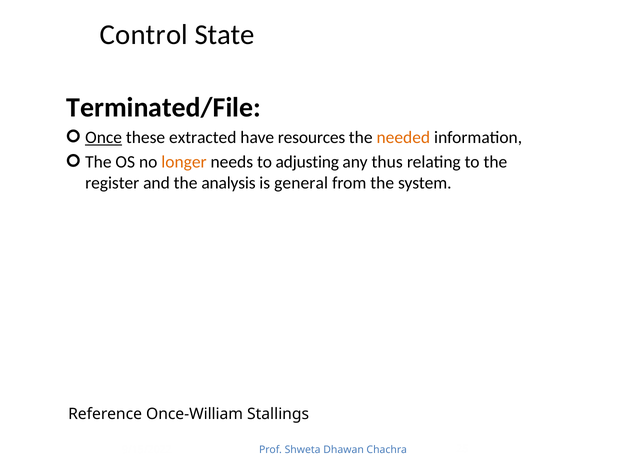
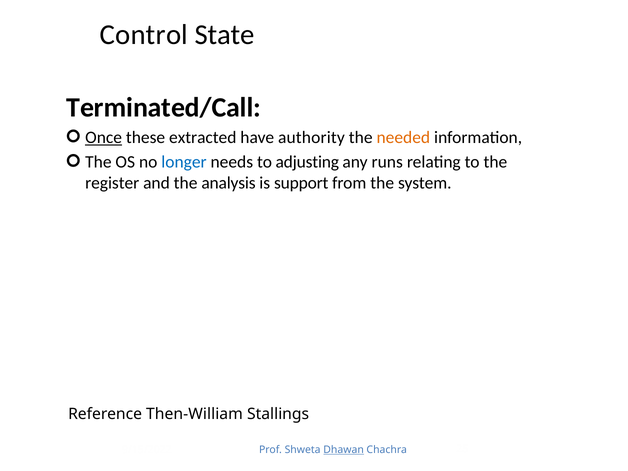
Terminated/File: Terminated/File -> Terminated/Call (164, 107)
resources: resources -> authority (311, 137)
longer colour: orange -> blue (184, 162)
thus: thus -> runs (387, 162)
general: general -> support (301, 183)
Once-William: Once-William -> Then-William (194, 414)
Dhawan underline: none -> present (344, 450)
